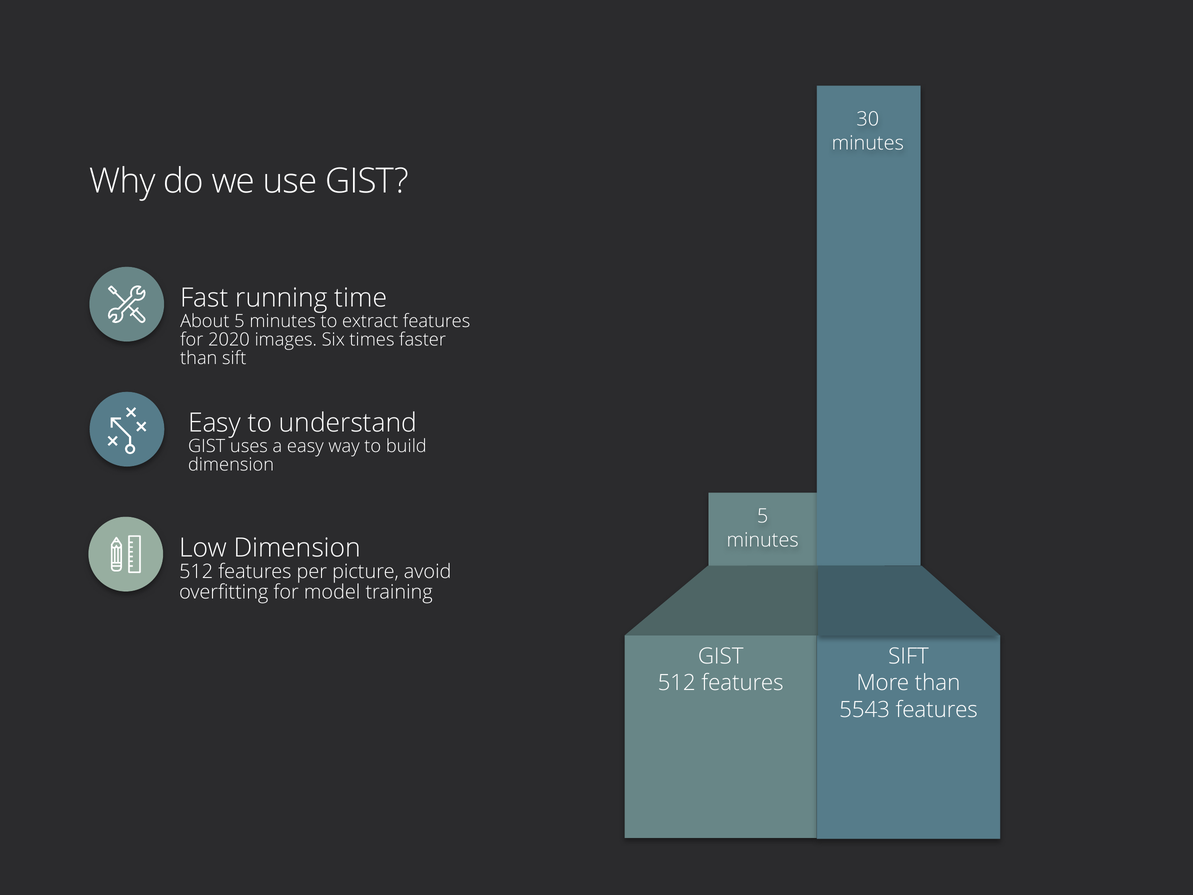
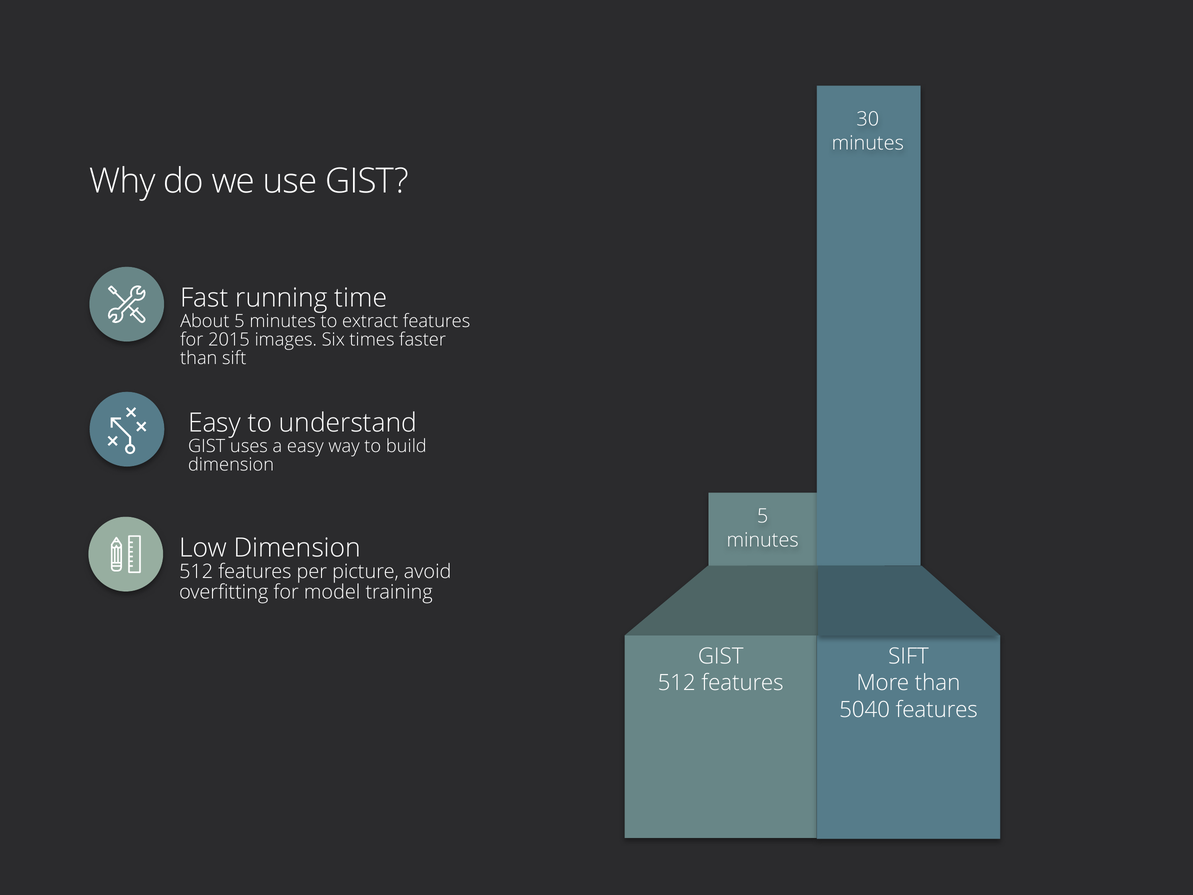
2020: 2020 -> 2015 (229, 340)
5543: 5543 -> 5040 (865, 710)
